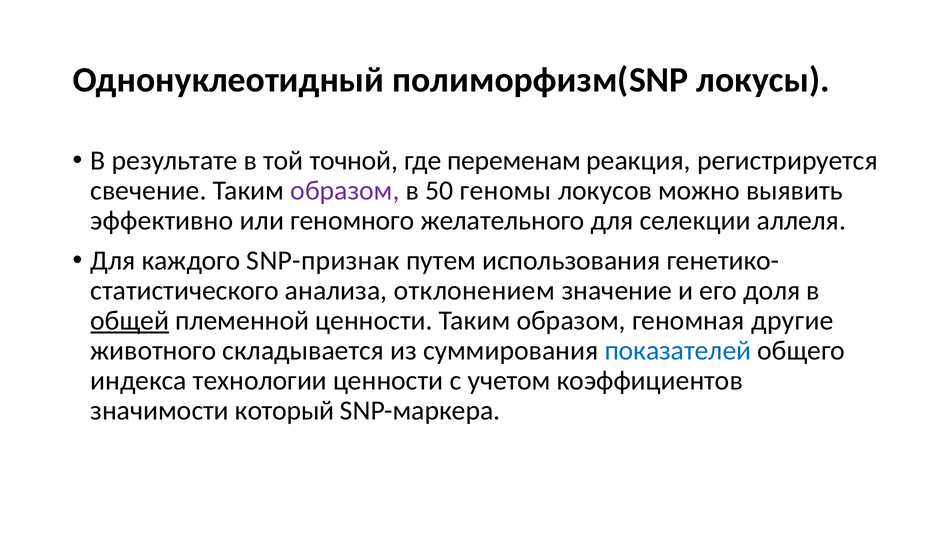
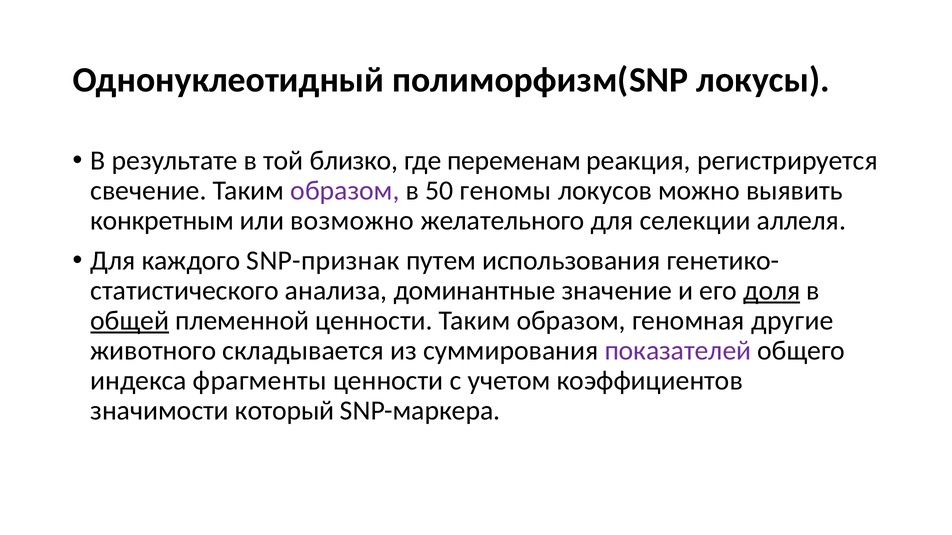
точной: точной -> близко (354, 161)
эффективно: эффективно -> конкретным (162, 221)
геномного: геномного -> возможно (352, 221)
отклонением: отклонением -> доминантные (475, 291)
доля underline: none -> present (772, 291)
показателей colour: blue -> purple (678, 351)
технологии: технологии -> фрагменты (260, 381)
